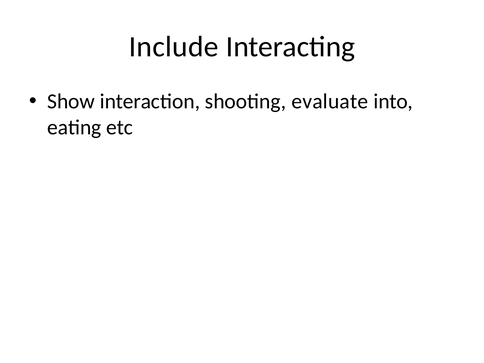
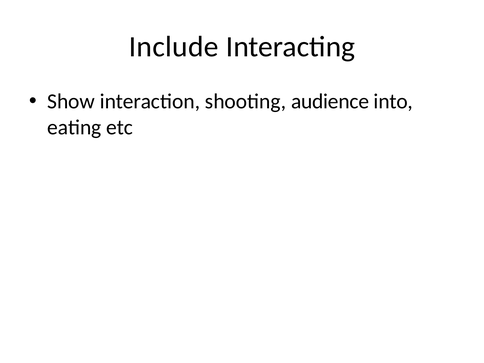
evaluate: evaluate -> audience (330, 102)
